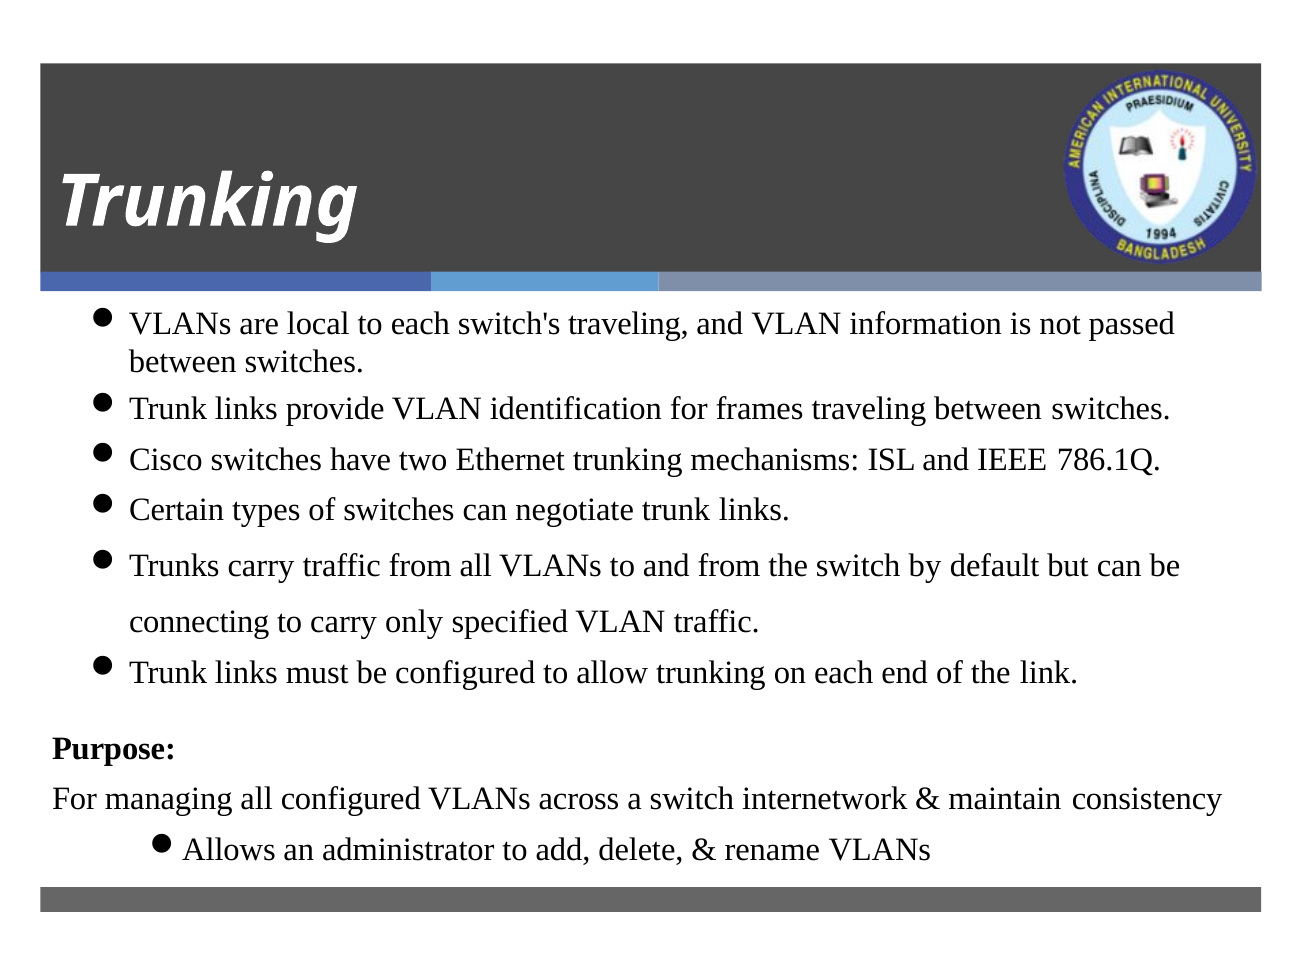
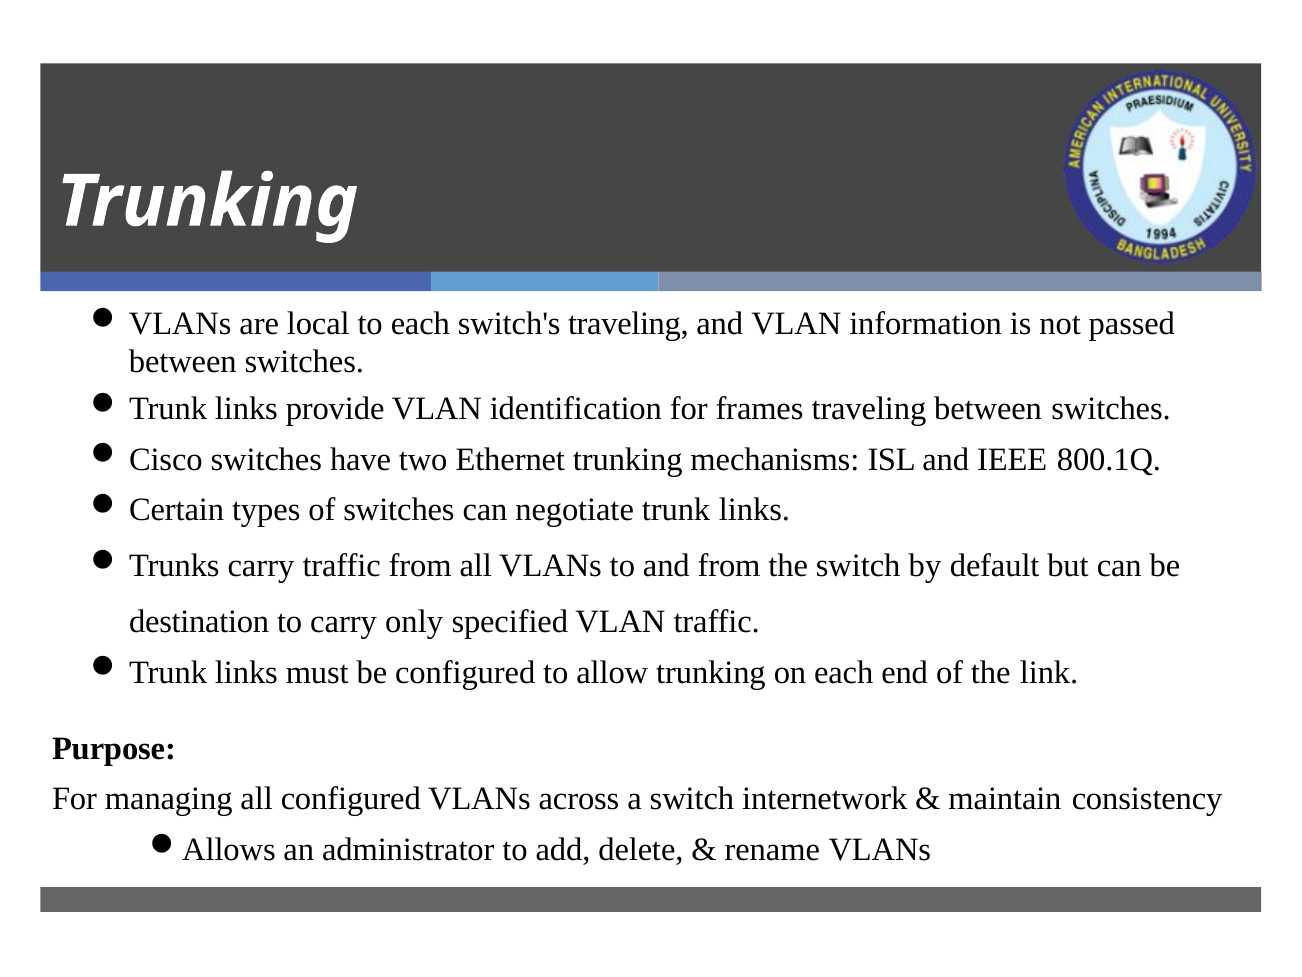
786.1Q: 786.1Q -> 800.1Q (1109, 459)
connecting: connecting -> destination (199, 621)
